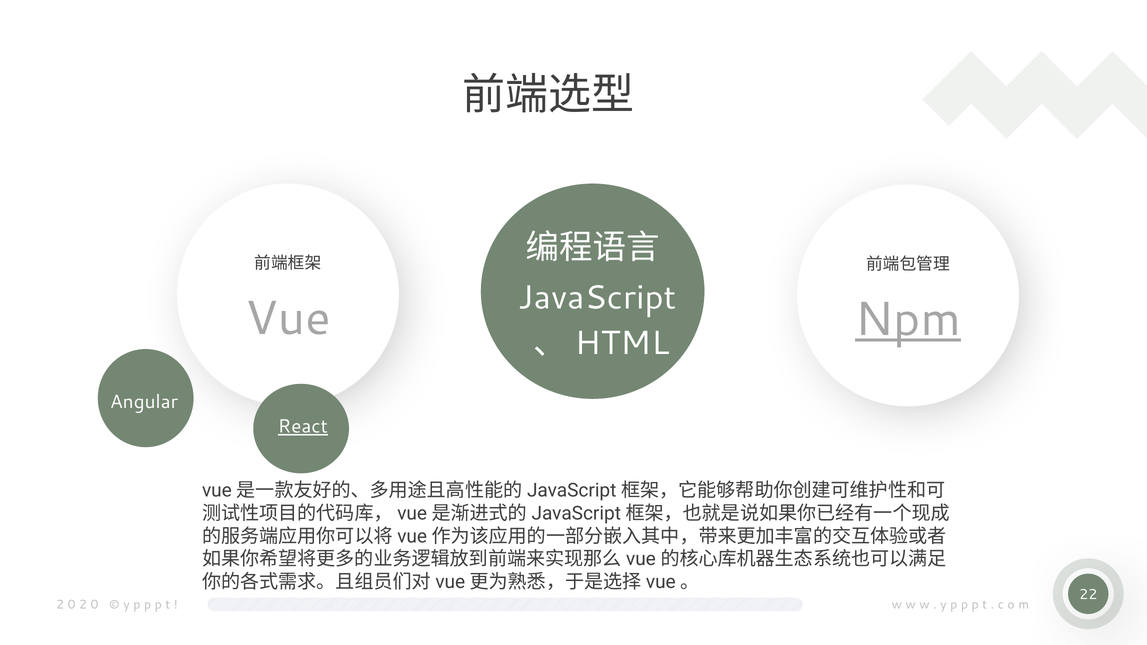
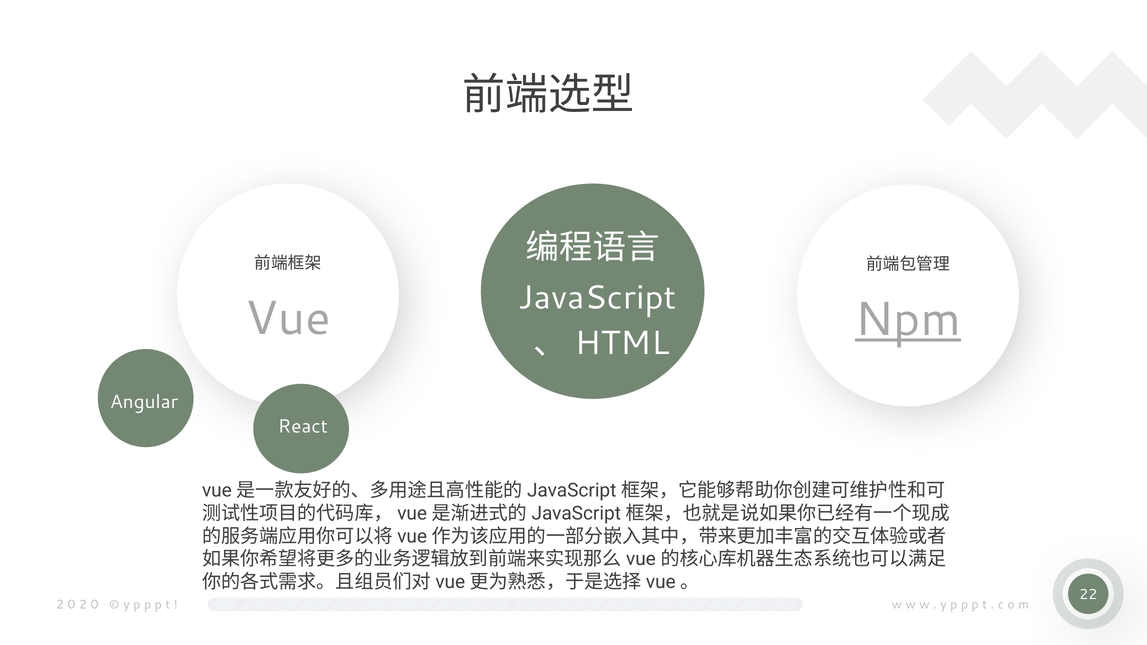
React underline: present -> none (303, 427)
